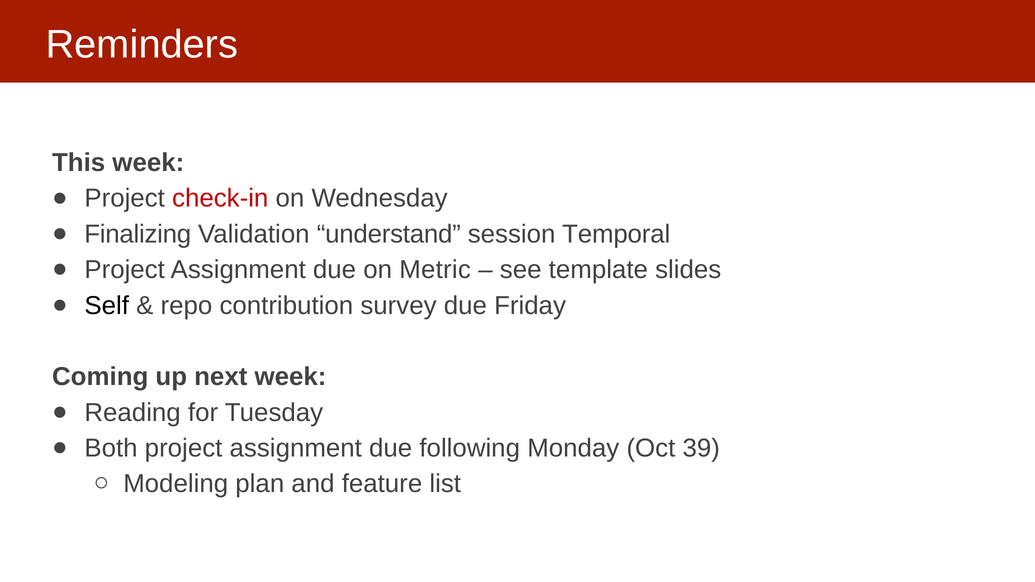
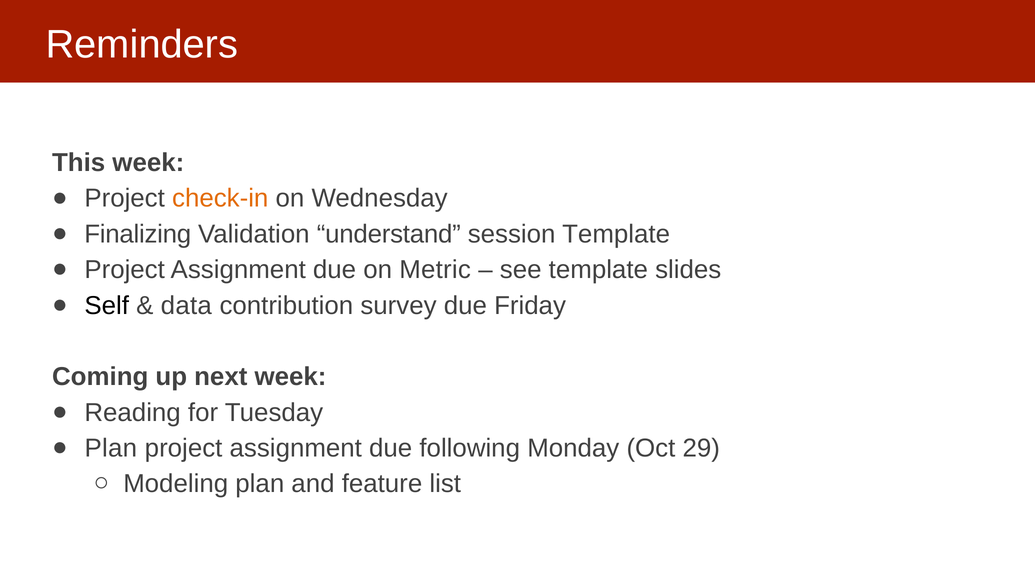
check-in colour: red -> orange (220, 198)
session Temporal: Temporal -> Template (616, 234)
repo: repo -> data (186, 306)
Both: Both -> Plan (111, 448)
39: 39 -> 29 (701, 448)
